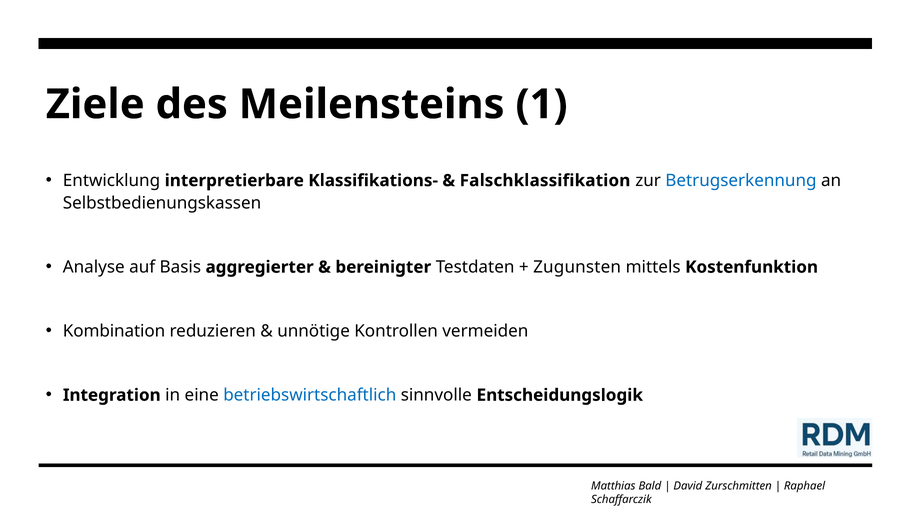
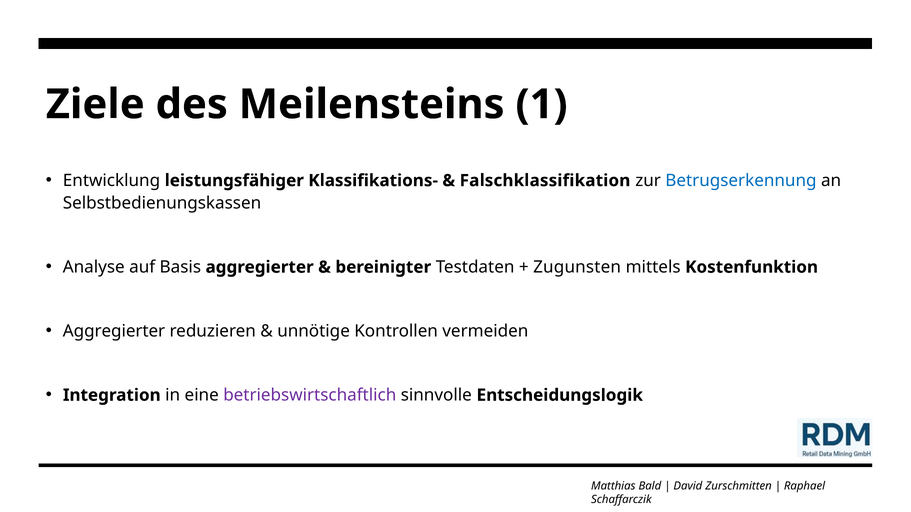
interpretierbare: interpretierbare -> leistungsfähiger (234, 181)
Kombination: Kombination -> Aggregierter (114, 331)
betriebswirtschaftlich colour: blue -> purple (310, 395)
